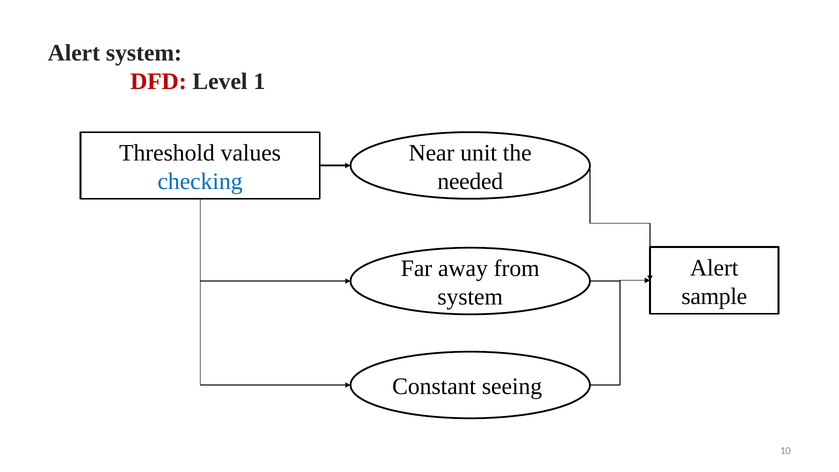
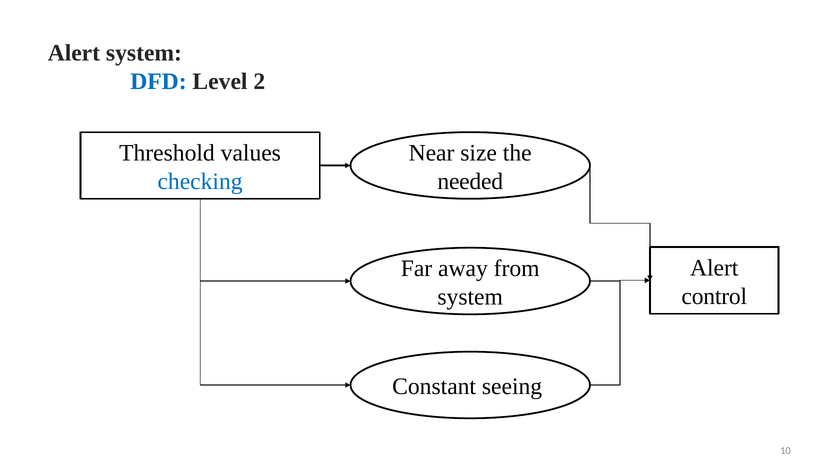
DFD colour: red -> blue (158, 81)
1: 1 -> 2 (259, 81)
unit: unit -> size (479, 153)
sample: sample -> control (714, 296)
